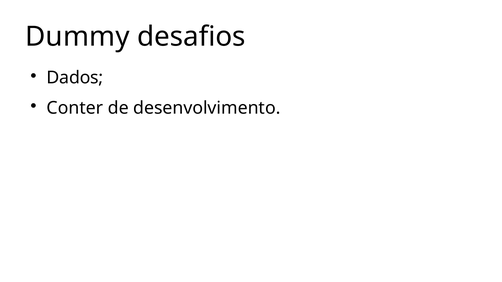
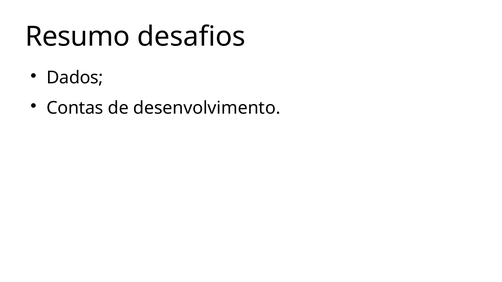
Dummy: Dummy -> Resumo (78, 37)
Conter: Conter -> Contas (75, 108)
